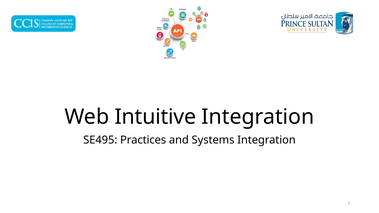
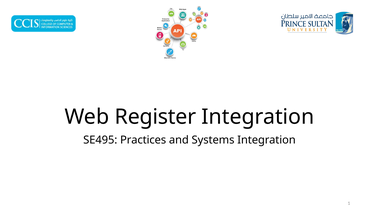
Intuitive: Intuitive -> Register (155, 117)
